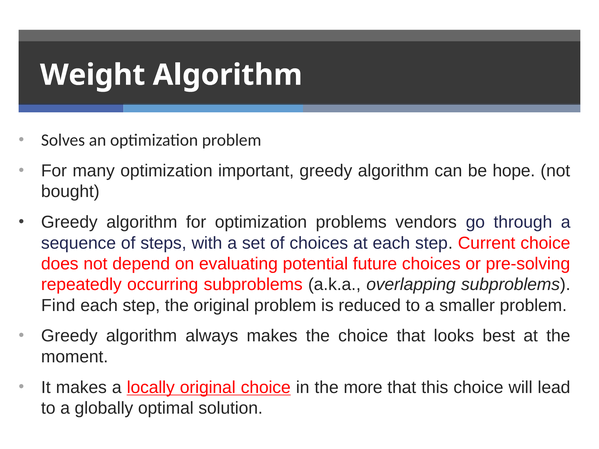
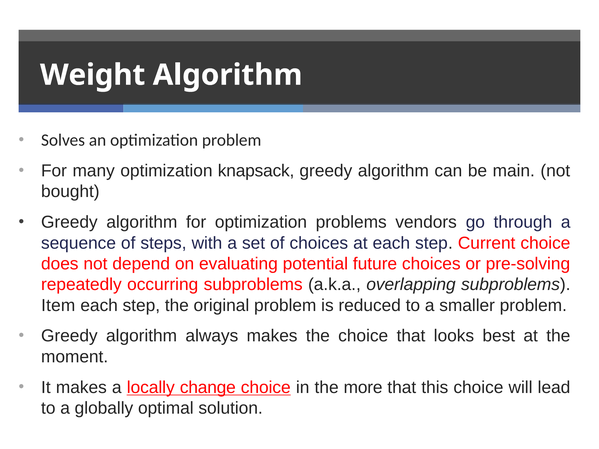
important: important -> knapsack (256, 171)
hope: hope -> main (514, 171)
Find: Find -> Item (58, 305)
locally original: original -> change (208, 388)
